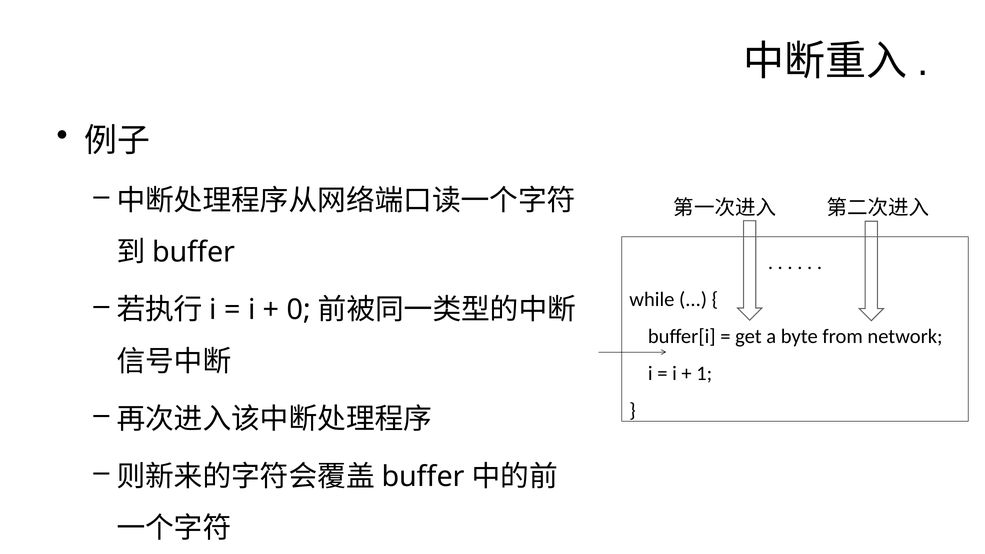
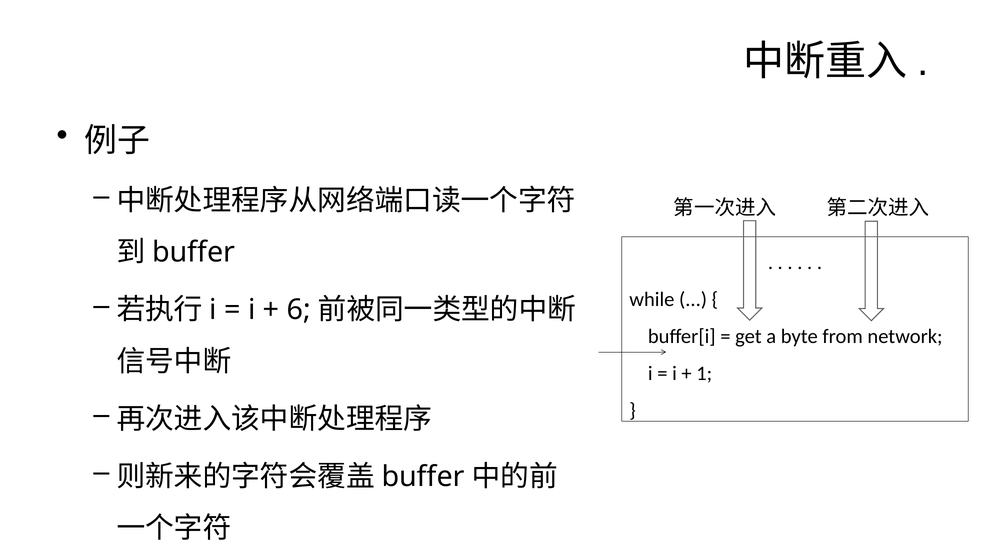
0: 0 -> 6 (299, 310)
